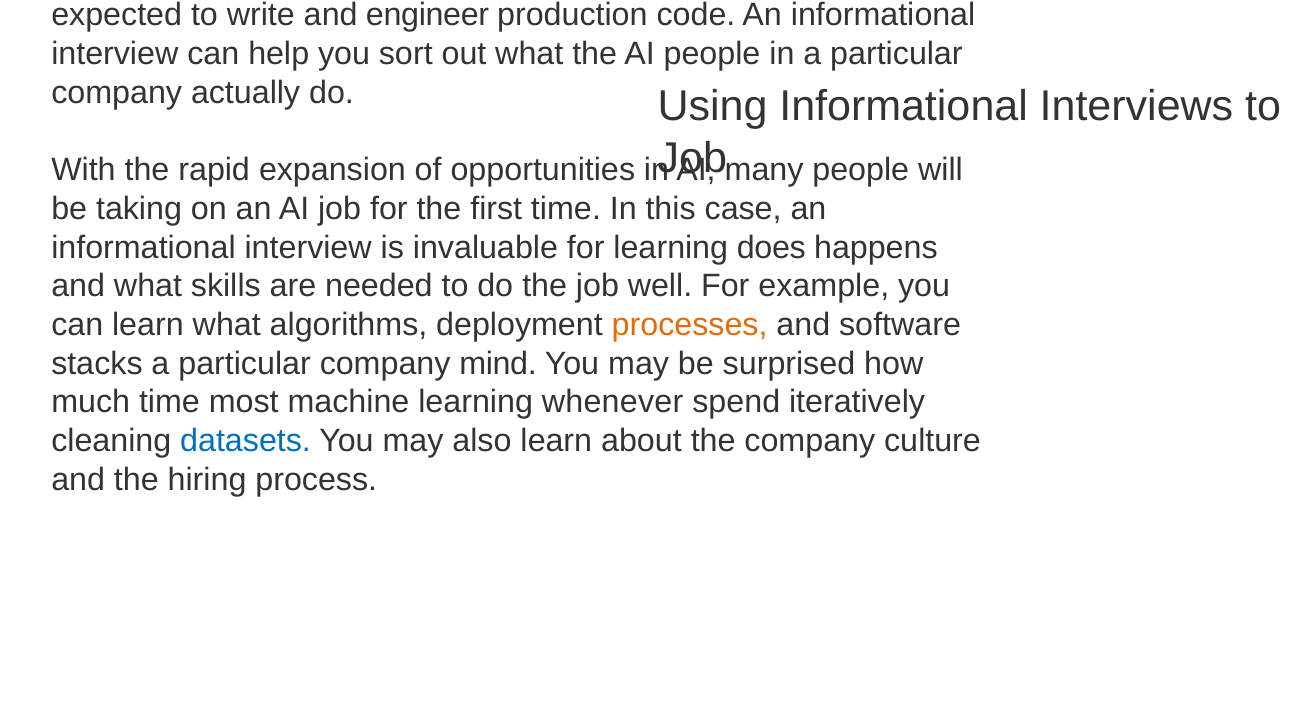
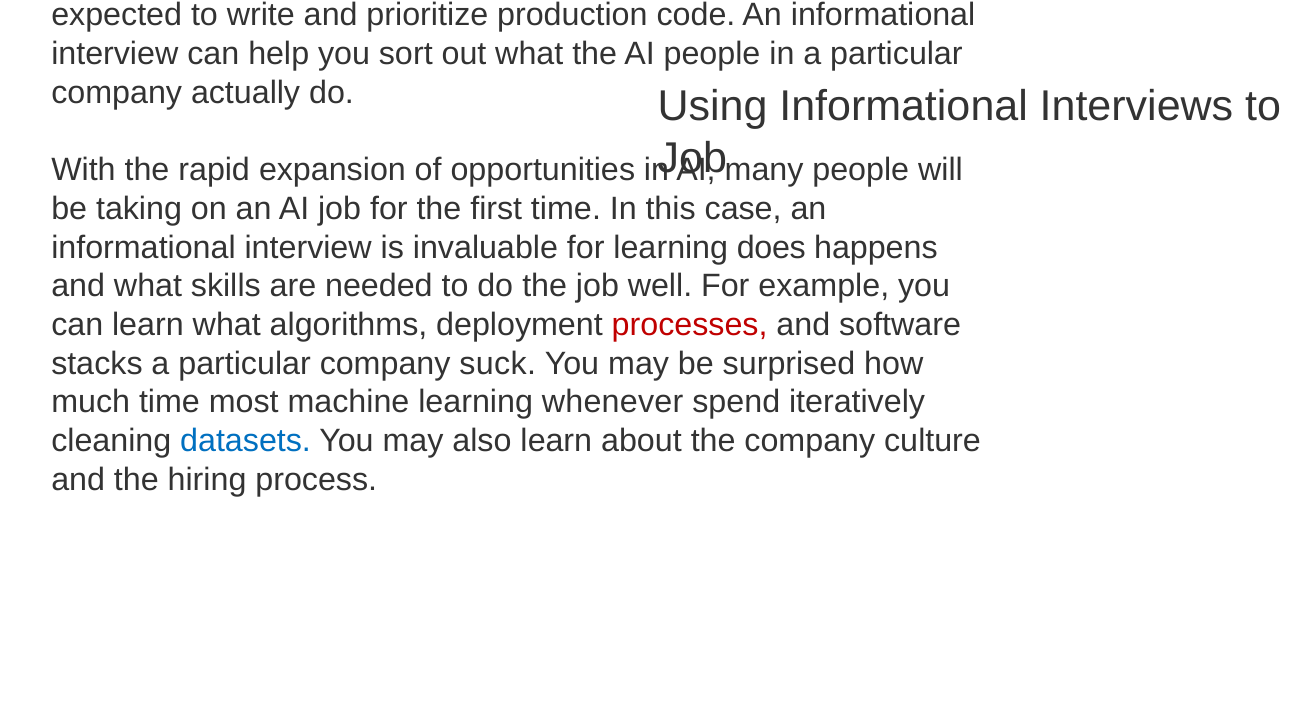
engineer: engineer -> prioritize (427, 15)
processes colour: orange -> red (690, 325)
mind: mind -> suck (498, 363)
